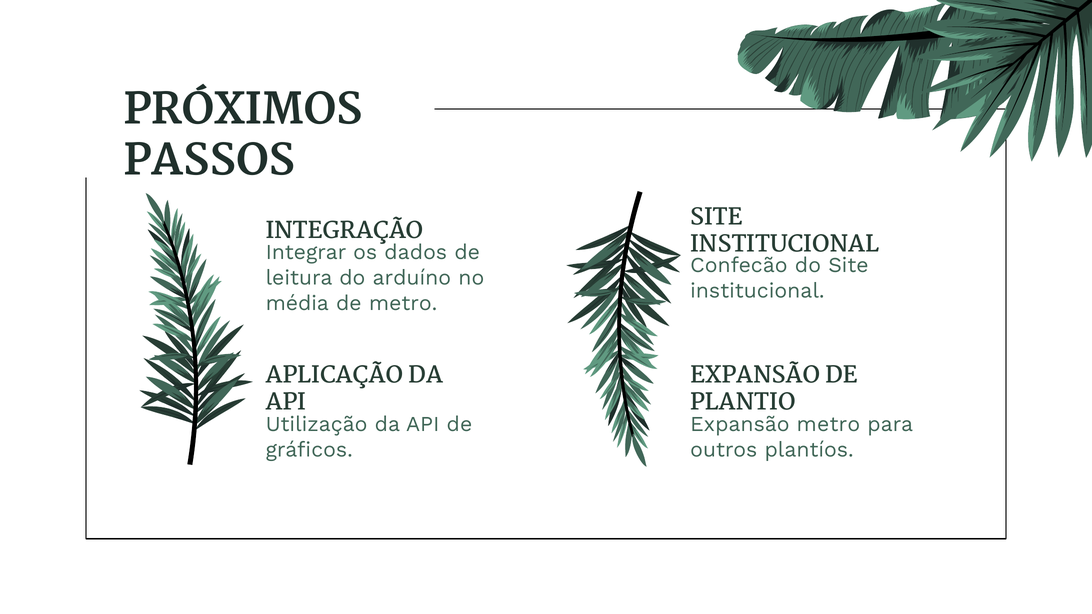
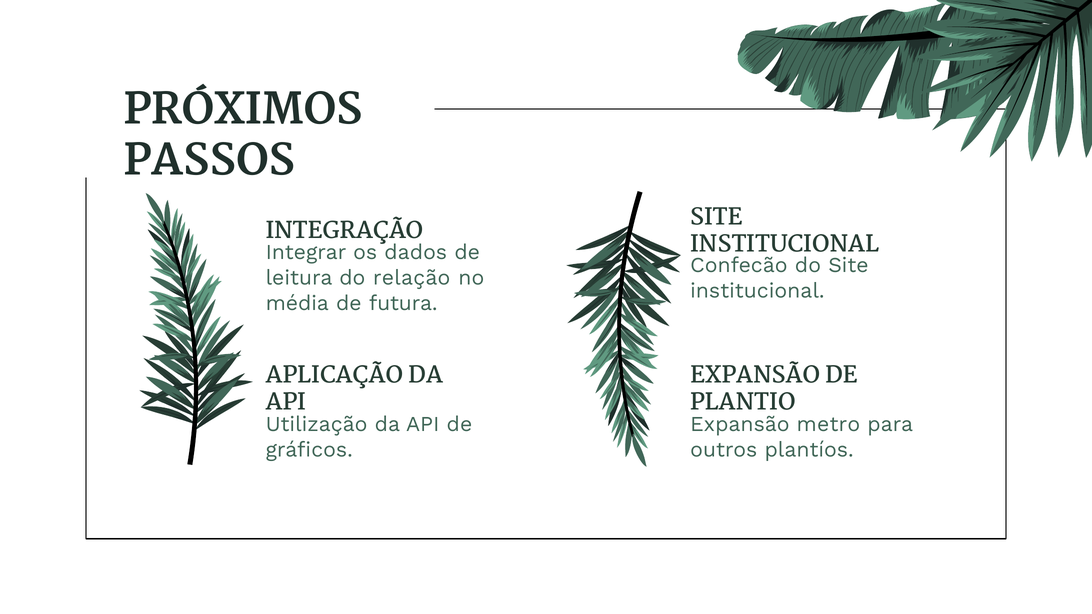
arduíno: arduíno -> relação (412, 278)
de metro: metro -> futura (403, 303)
